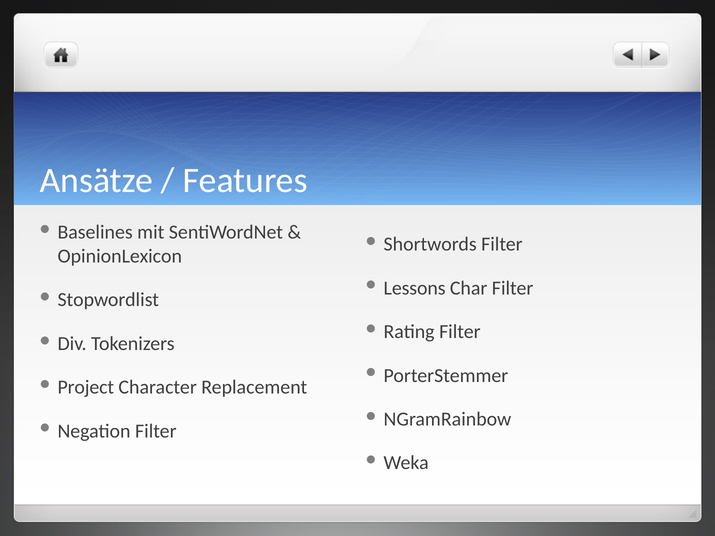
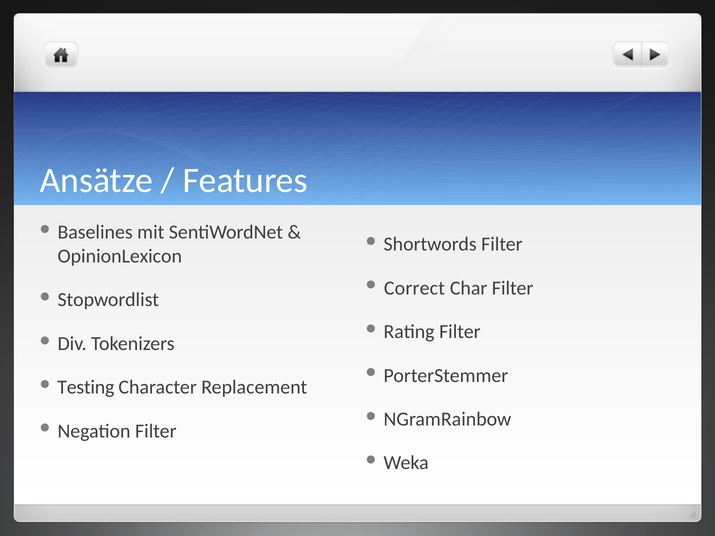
Lessons: Lessons -> Correct (414, 288)
Project: Project -> Testing (86, 388)
